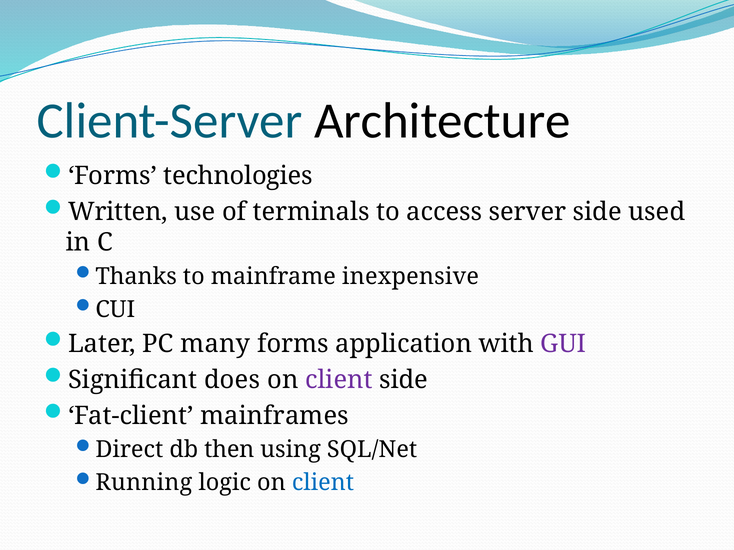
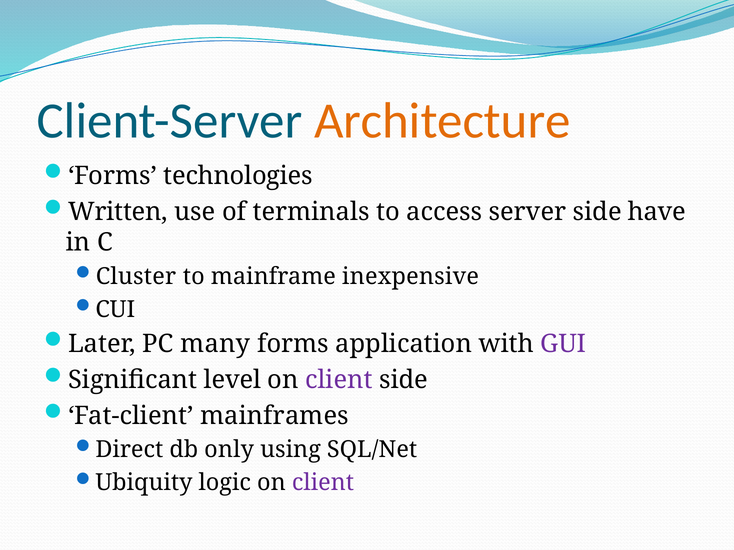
Architecture colour: black -> orange (442, 121)
used: used -> have (657, 212)
Thanks: Thanks -> Cluster (136, 277)
does: does -> level (232, 380)
then: then -> only (229, 450)
Running: Running -> Ubiquity (144, 483)
client colour: blue -> purple (323, 483)
